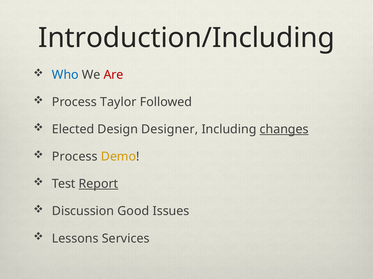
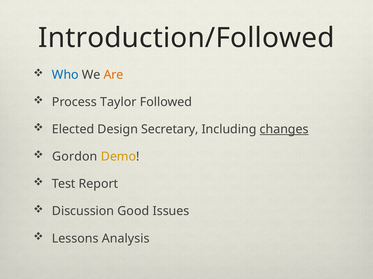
Introduction/Including: Introduction/Including -> Introduction/Followed (186, 38)
Are colour: red -> orange (114, 75)
Designer: Designer -> Secretary (170, 130)
Process: Process -> Gordon (75, 157)
Report underline: present -> none (98, 184)
Services: Services -> Analysis (126, 239)
